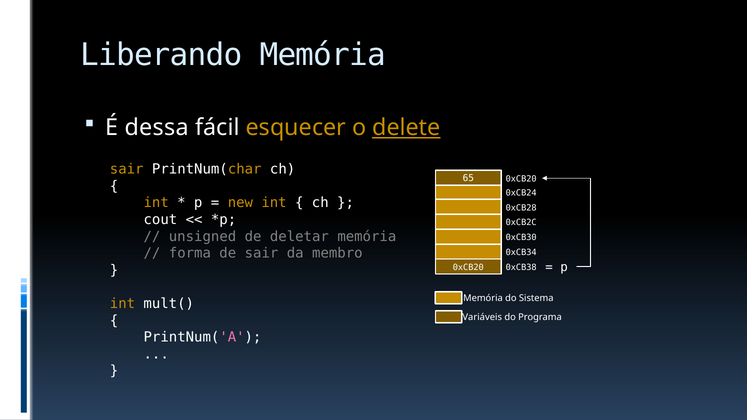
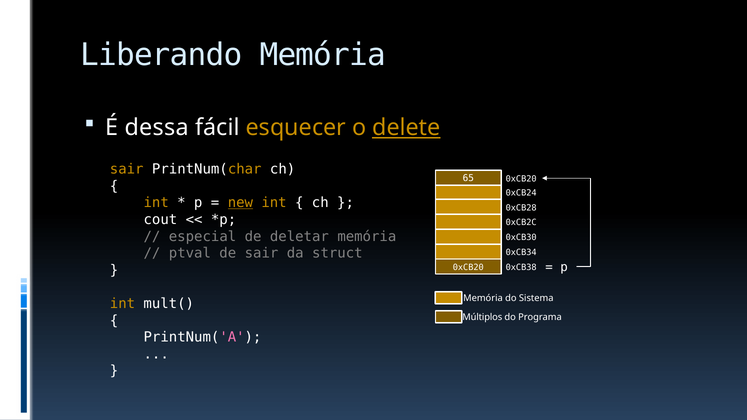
new underline: none -> present (240, 203)
unsigned: unsigned -> especial (203, 237)
forma: forma -> ptval (190, 253)
membro: membro -> struct (337, 253)
Variáveis: Variáveis -> Múltiplos (482, 317)
